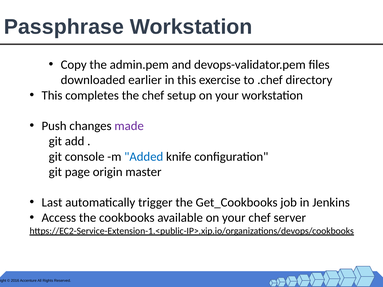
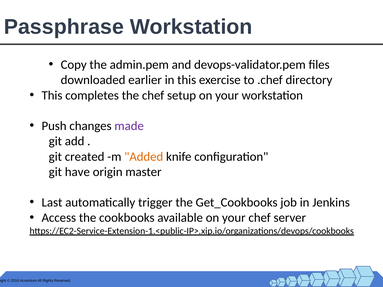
console: console -> created (85, 157)
Added colour: blue -> orange (144, 157)
page: page -> have (77, 172)
